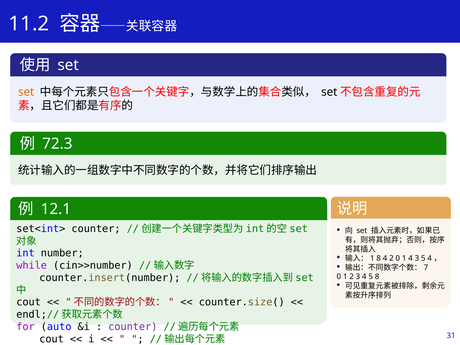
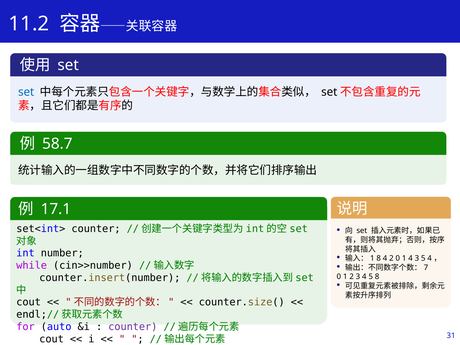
set colour: orange -> blue (26, 92)
72.3: 72.3 -> 58.7 (57, 144)
12.1: 12.1 -> 17.1 (56, 209)
